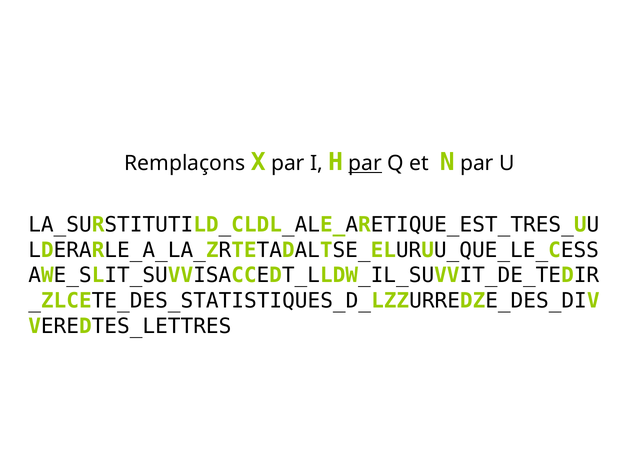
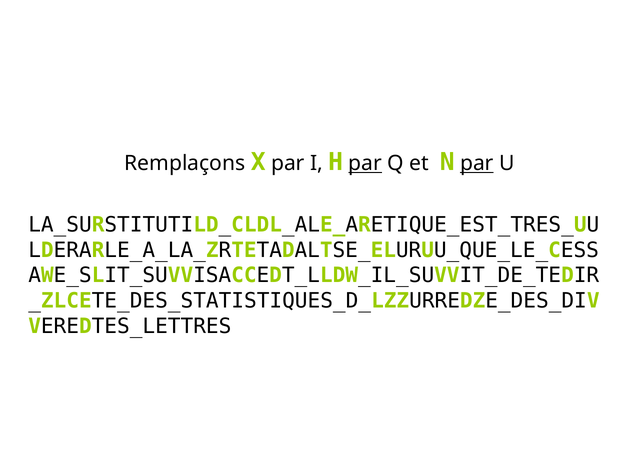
par underline: none -> present (477, 163)
